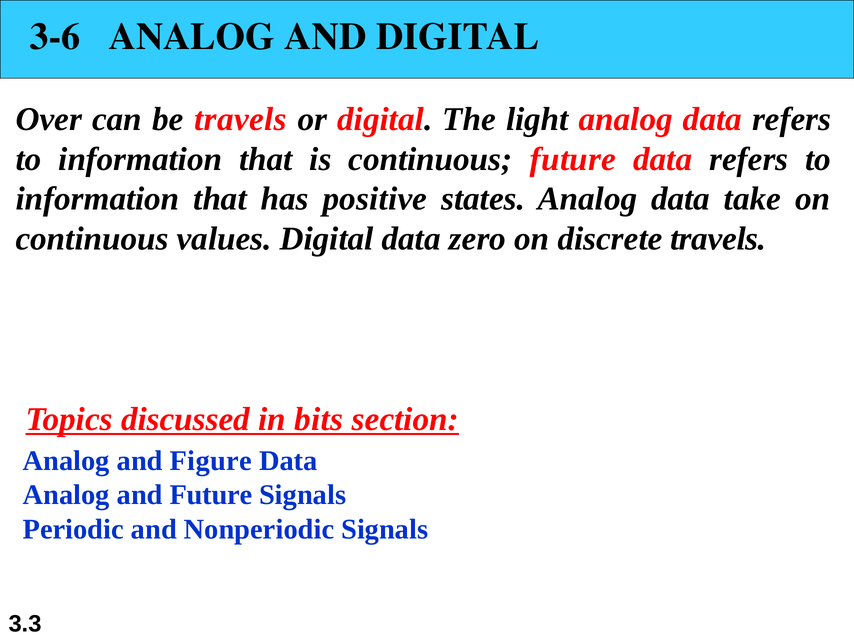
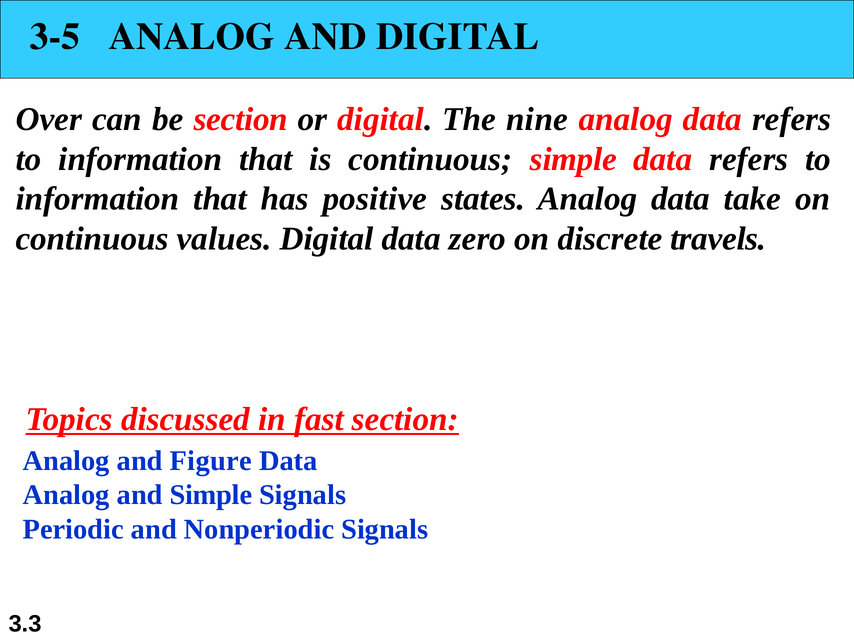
3-6: 3-6 -> 3-5 (55, 37)
be travels: travels -> section (241, 119)
light: light -> nine (537, 119)
continuous future: future -> simple (573, 159)
bits: bits -> fast (319, 419)
and Future: Future -> Simple (211, 495)
